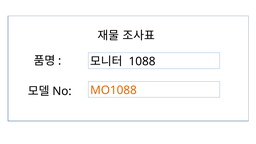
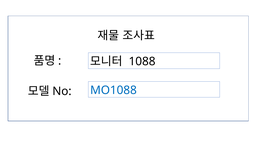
MO1088 colour: orange -> blue (113, 90)
